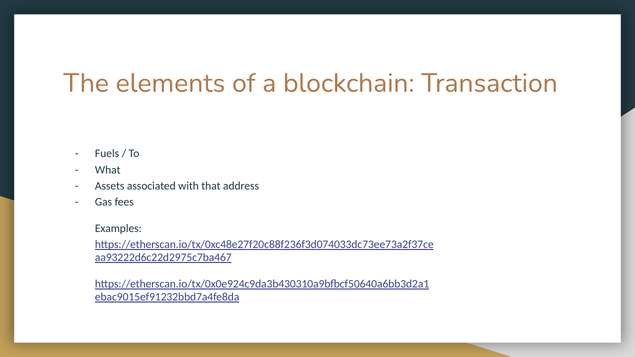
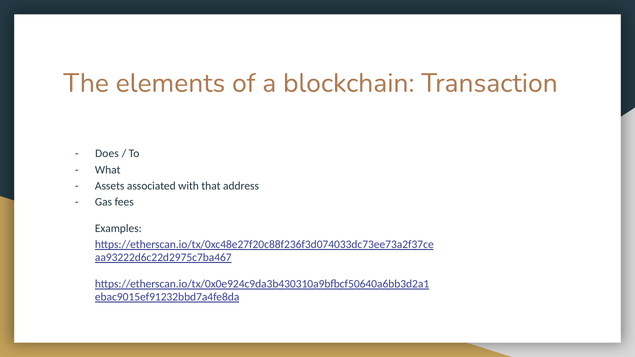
Fuels: Fuels -> Does (107, 154)
